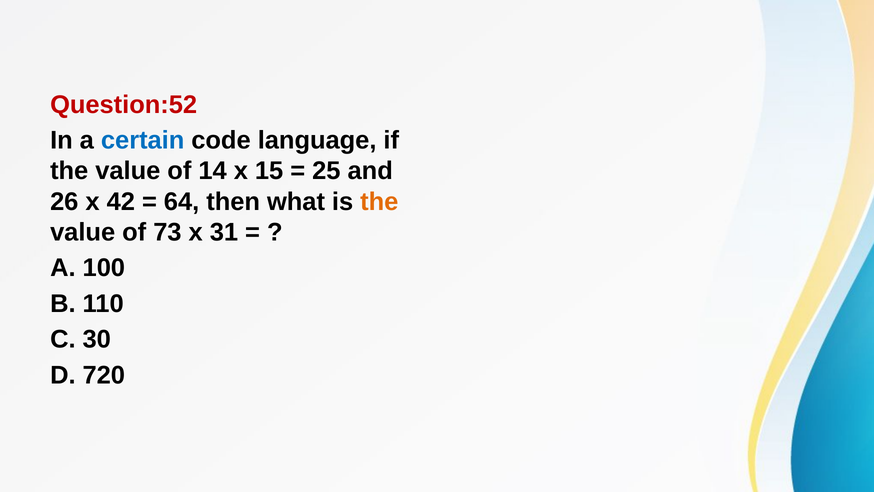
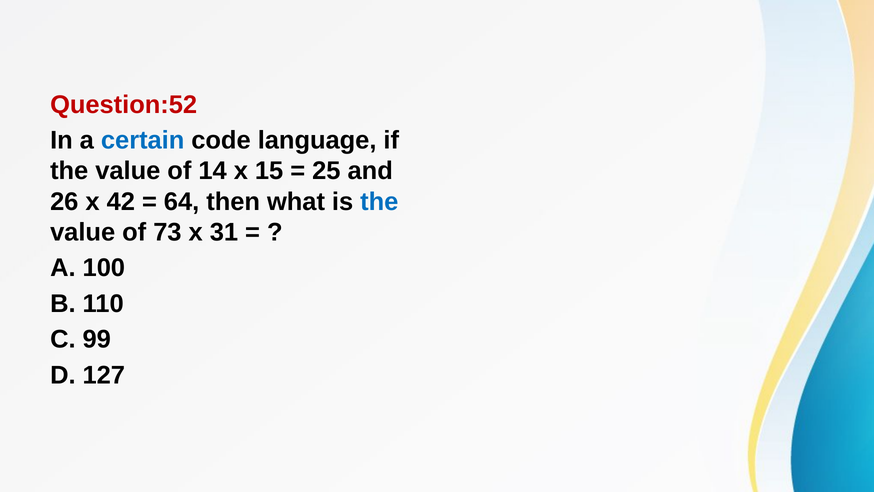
the colour: orange -> blue (379, 201)
30: 30 -> 99 (97, 339)
720: 720 -> 127 (104, 375)
